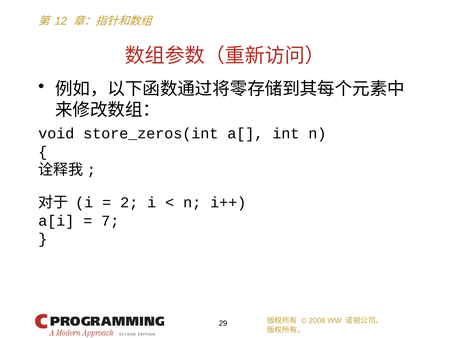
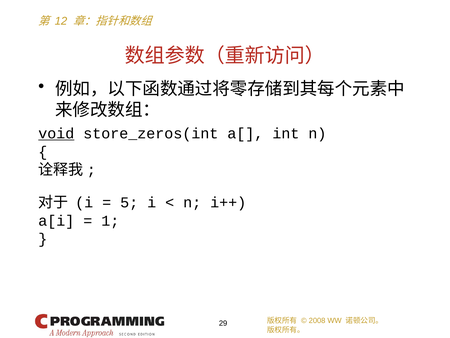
void underline: none -> present (56, 133)
2: 2 -> 5 (129, 202)
7: 7 -> 1 (110, 220)
